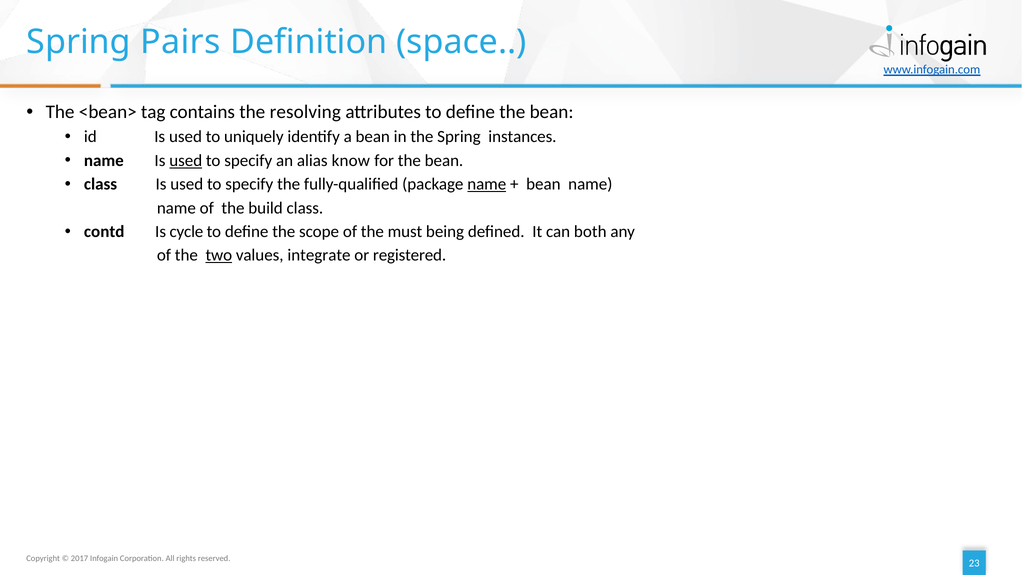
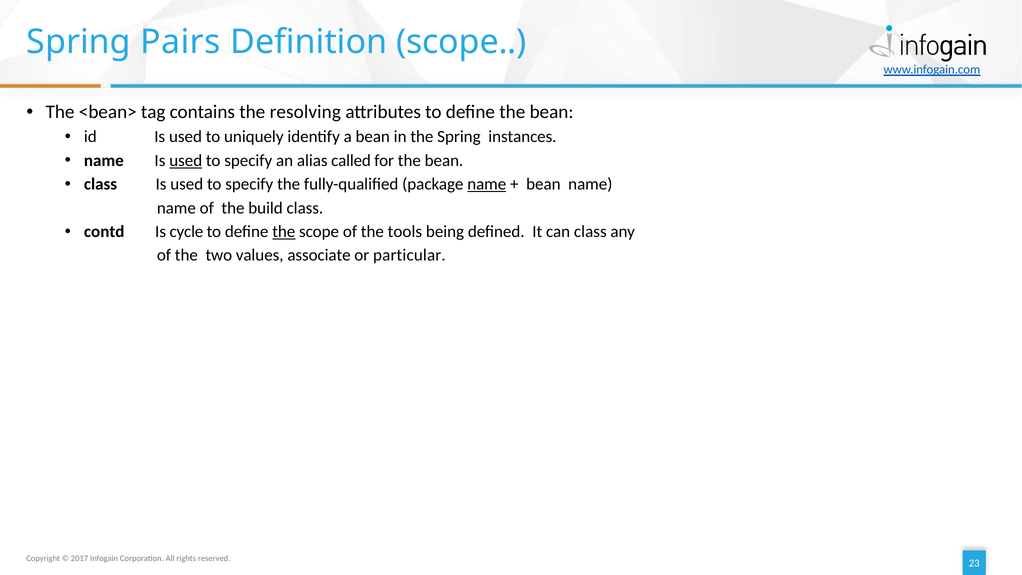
Definition space: space -> scope (461, 42)
know: know -> called (351, 161)
the underline: none -> present (284, 232)
must: must -> tools (405, 232)
can both: both -> class (590, 232)
two underline: present -> none (219, 255)
integrate: integrate -> associate (319, 255)
registered: registered -> particular (409, 255)
